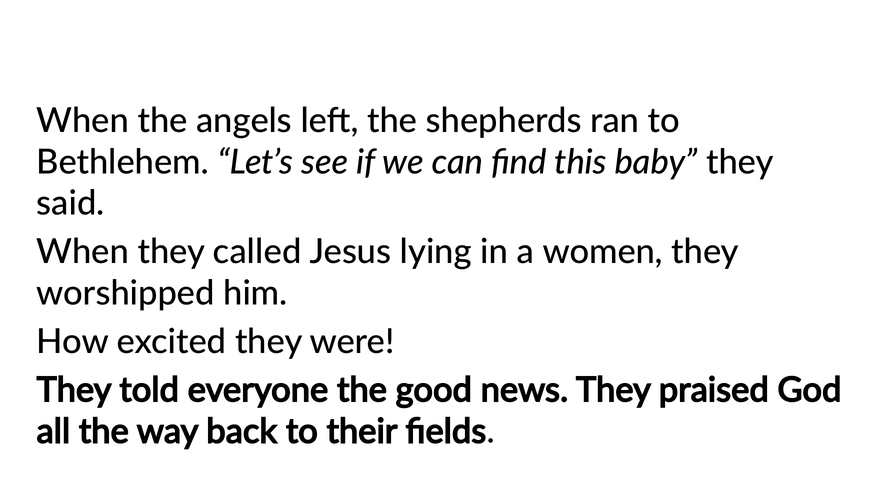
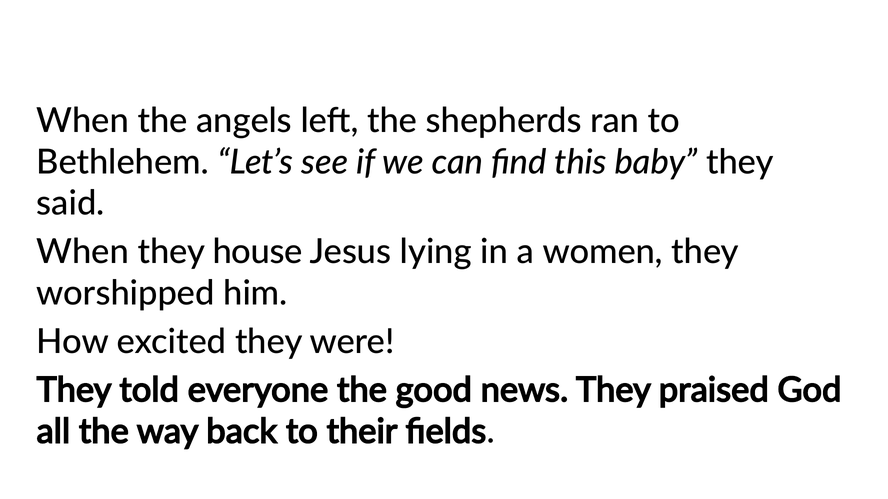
called: called -> house (258, 252)
